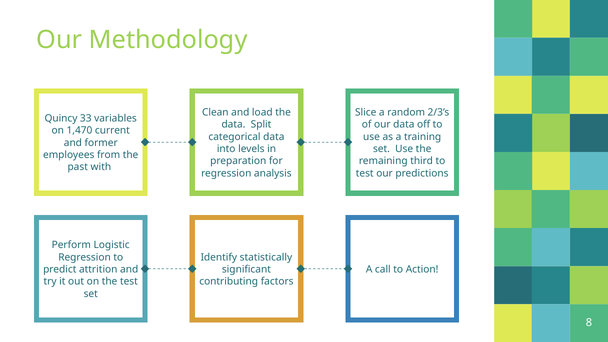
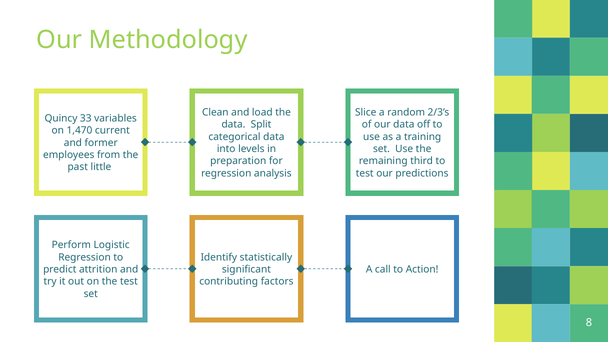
with: with -> little (101, 167)
